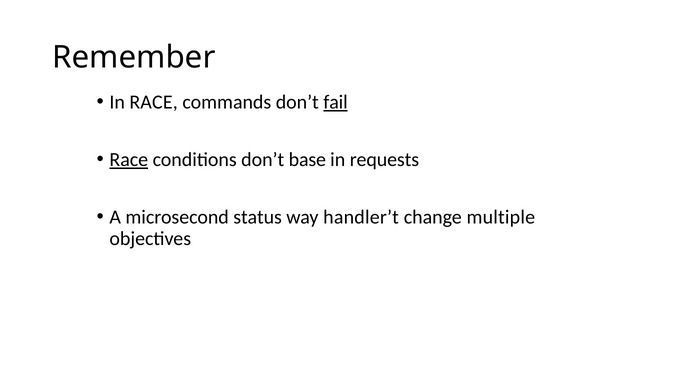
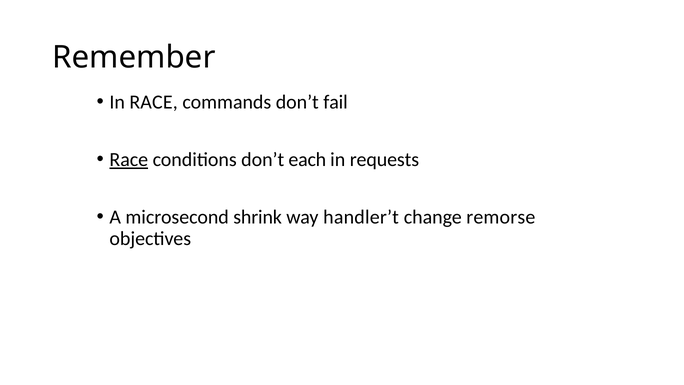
fail underline: present -> none (336, 102)
base: base -> each (307, 159)
status: status -> shrink (258, 217)
multiple: multiple -> remorse (501, 217)
